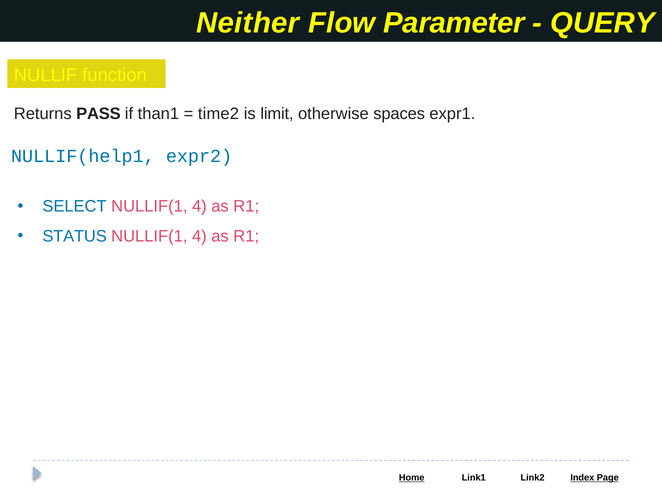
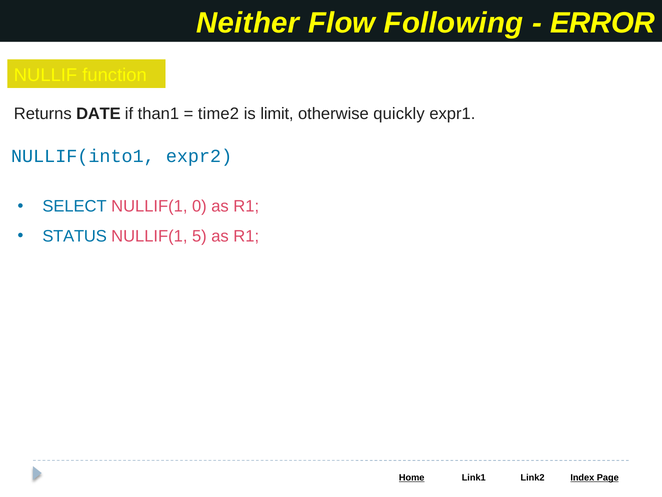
Parameter: Parameter -> Following (454, 23)
QUERY: QUERY -> ERROR (603, 23)
PASS: PASS -> DATE (98, 114)
spaces: spaces -> quickly (399, 114)
NULLIF(help1: NULLIF(help1 -> NULLIF(into1 (83, 156)
SELECT NULLIF(1 4: 4 -> 0 (199, 206)
4: 4 -> 5 (199, 236)
